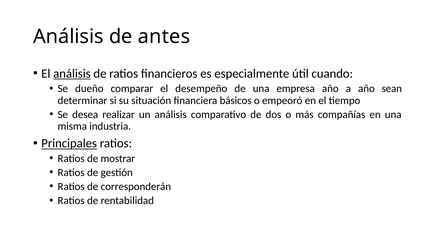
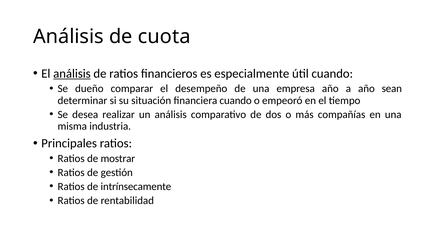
antes: antes -> cuota (164, 37)
financiera básicos: básicos -> cuando (236, 100)
Principales underline: present -> none (69, 143)
corresponderán: corresponderán -> intrínsecamente (136, 186)
